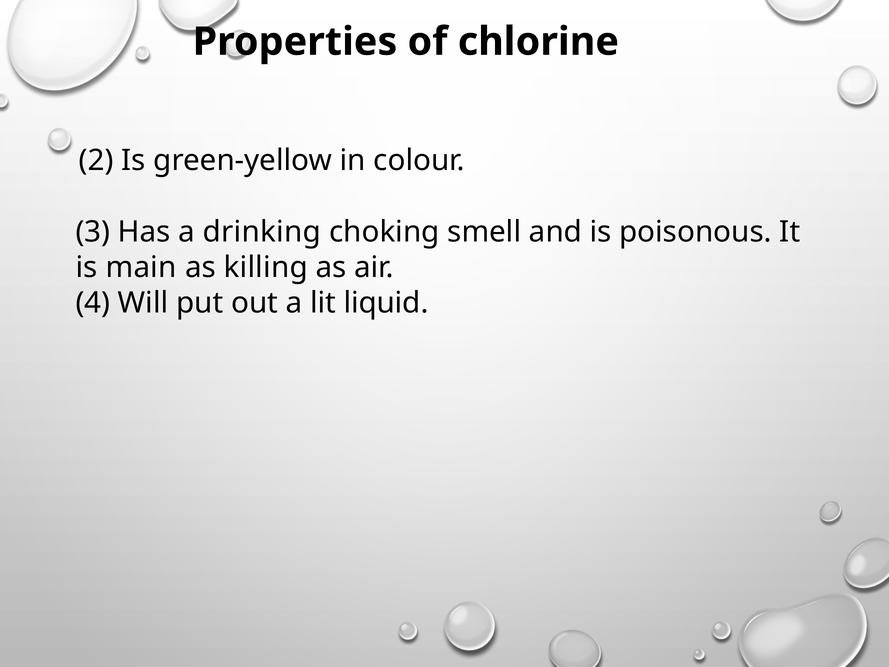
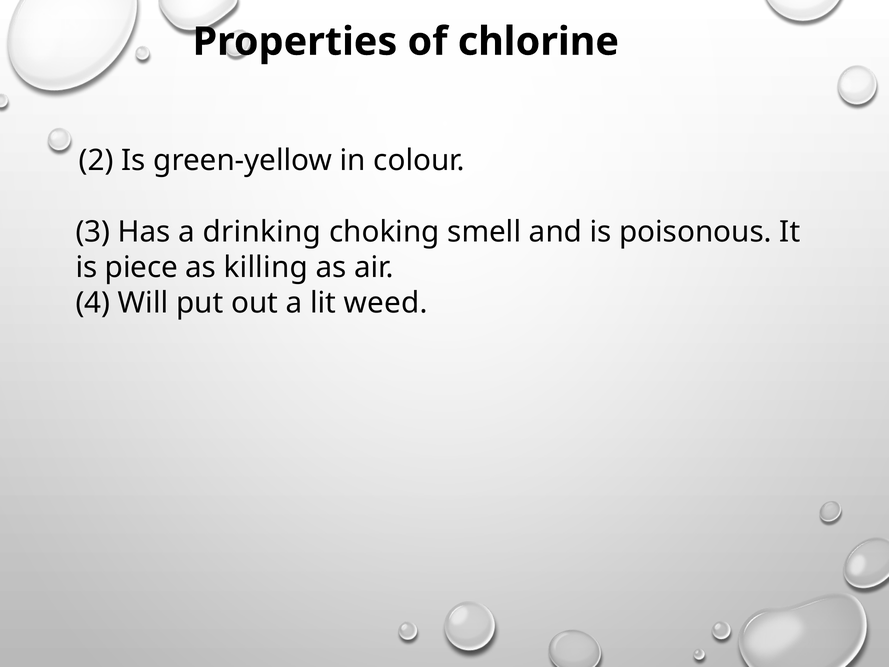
main: main -> piece (141, 267)
liquid: liquid -> weed (386, 303)
